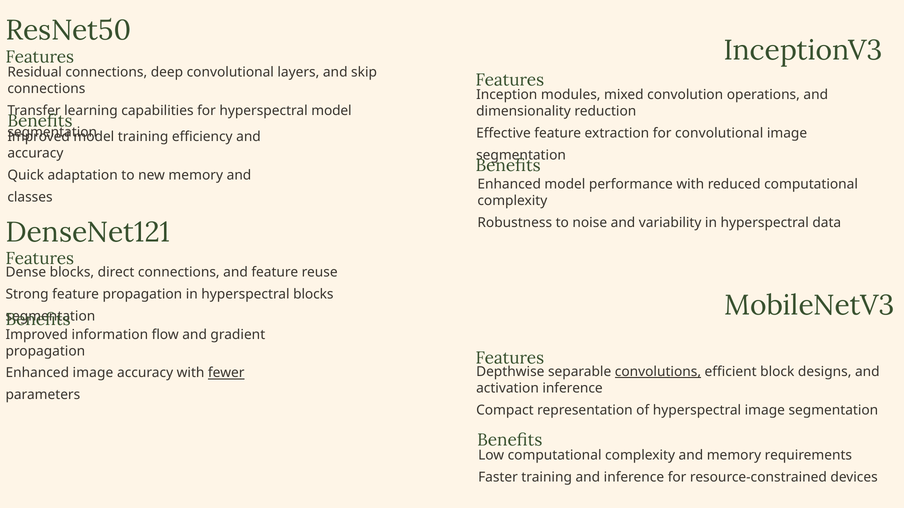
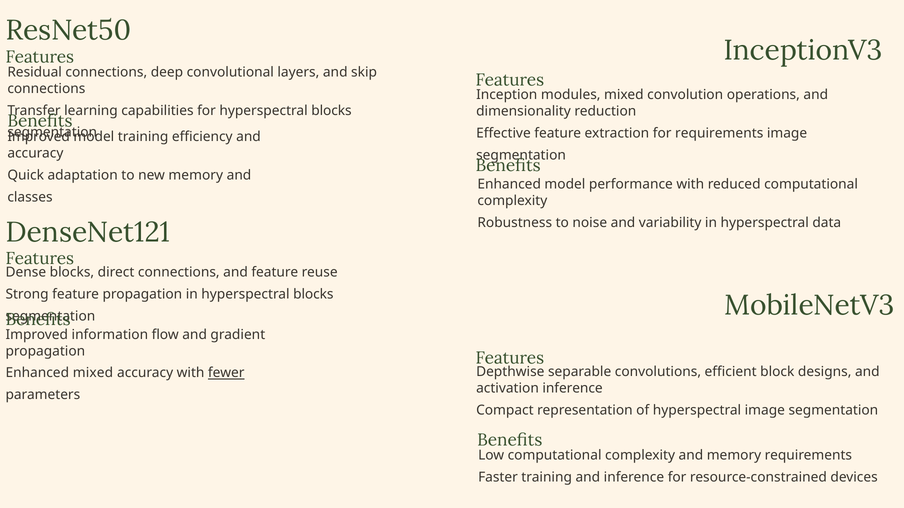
for hyperspectral model: model -> blocks (331, 111)
for convolutional: convolutional -> requirements (719, 133)
convolutions underline: present -> none (658, 372)
Enhanced image: image -> mixed (93, 373)
